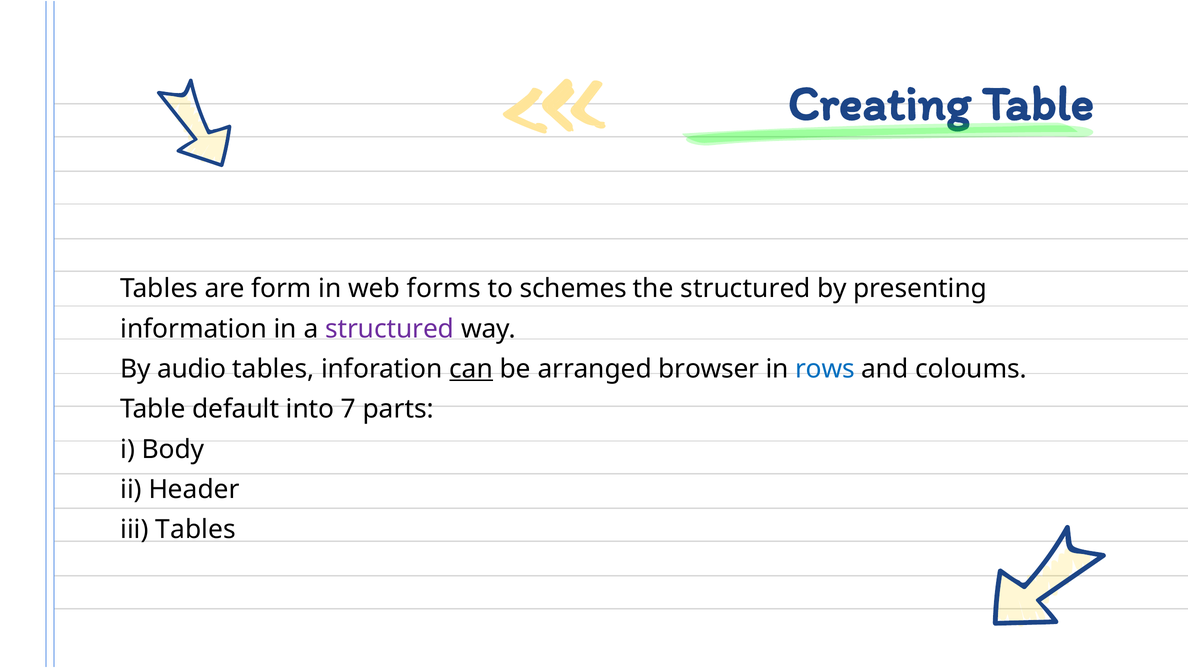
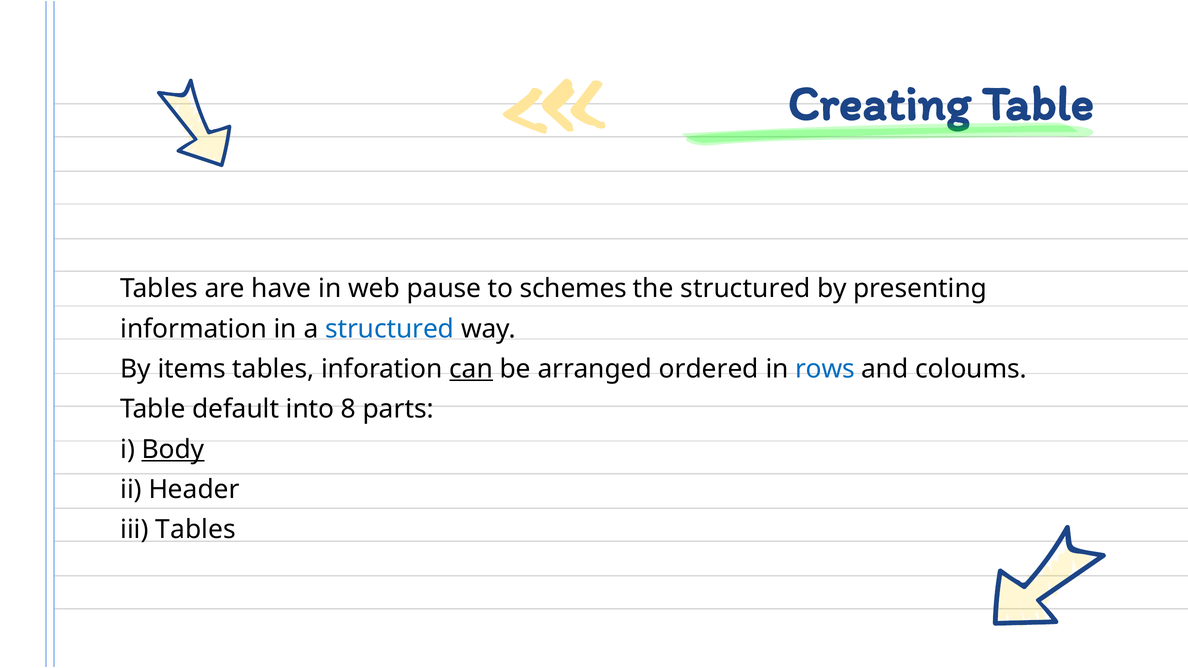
form: form -> have (281, 289)
forms: forms -> pause (444, 289)
structured colour: purple -> blue (390, 329)
audio: audio -> items (192, 369)
browser: browser -> ordered (709, 369)
7: 7 -> 8 (349, 409)
Body underline: none -> present (173, 450)
